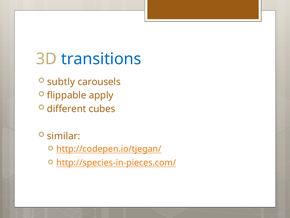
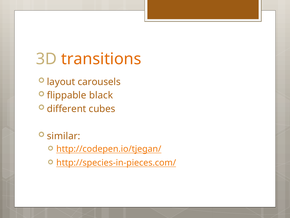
transitions colour: blue -> orange (101, 59)
subtly: subtly -> layout (61, 82)
apply: apply -> black (101, 95)
